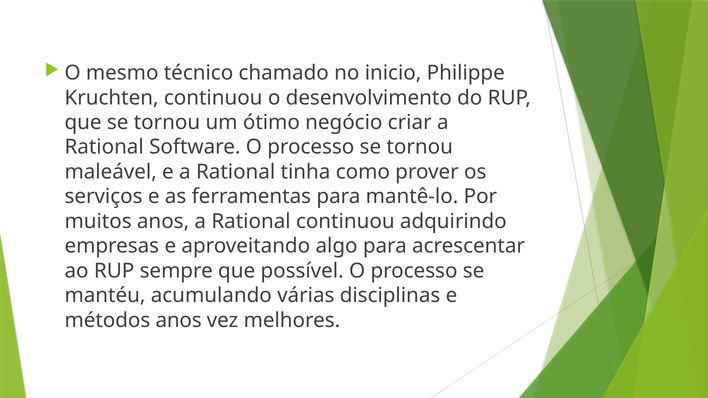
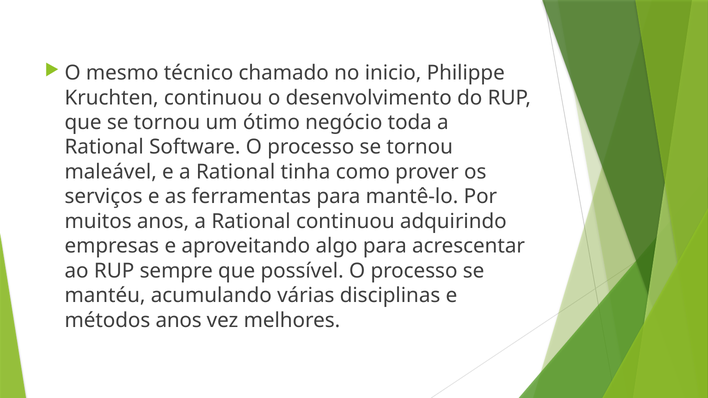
criar: criar -> toda (410, 123)
